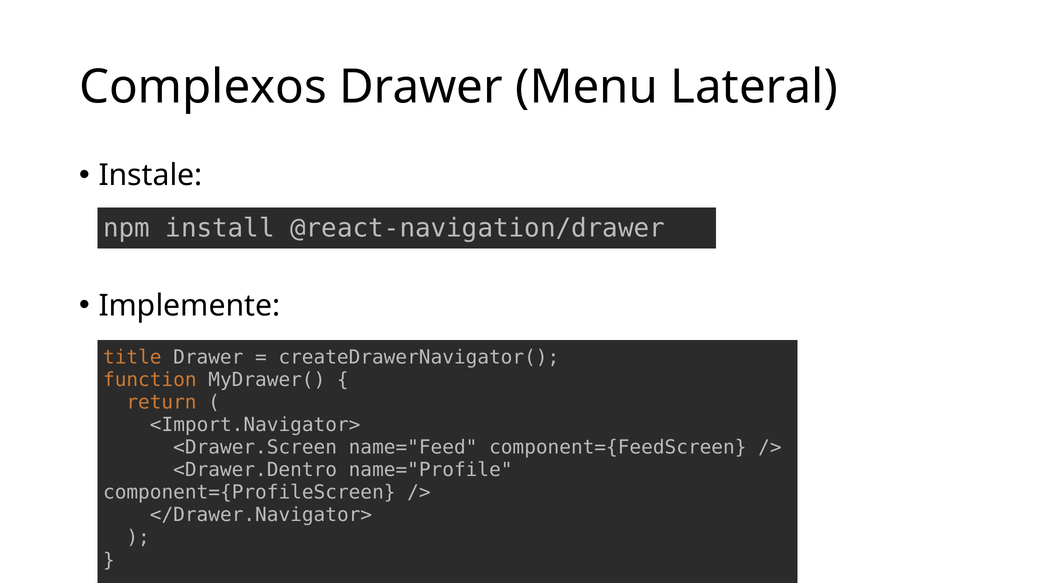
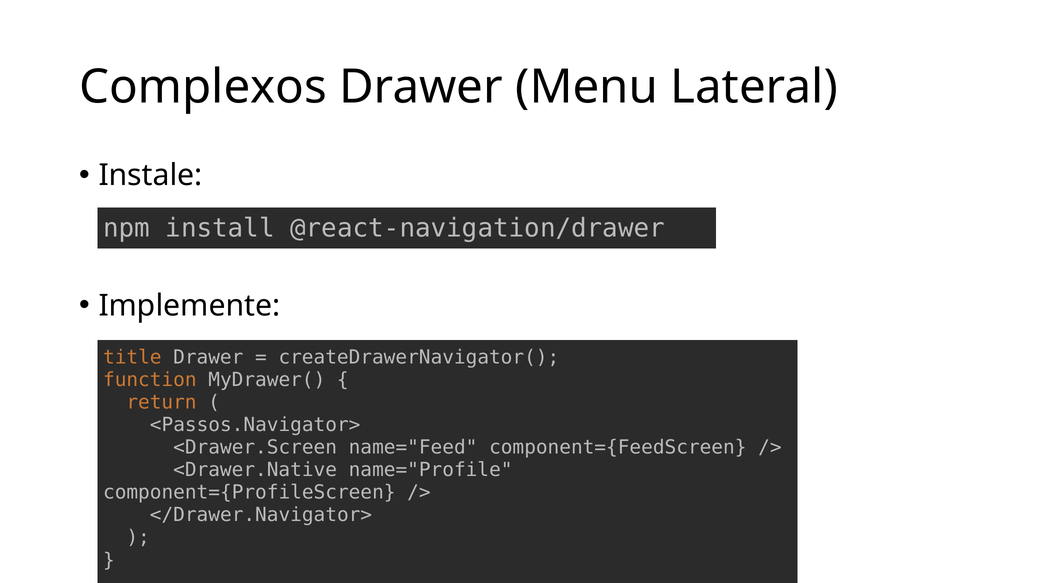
<Import.Navigator>: <Import.Navigator> -> <Passos.Navigator> (255, 425)
<Drawer.Dentro: <Drawer.Dentro -> <Drawer.Native (255, 470)
